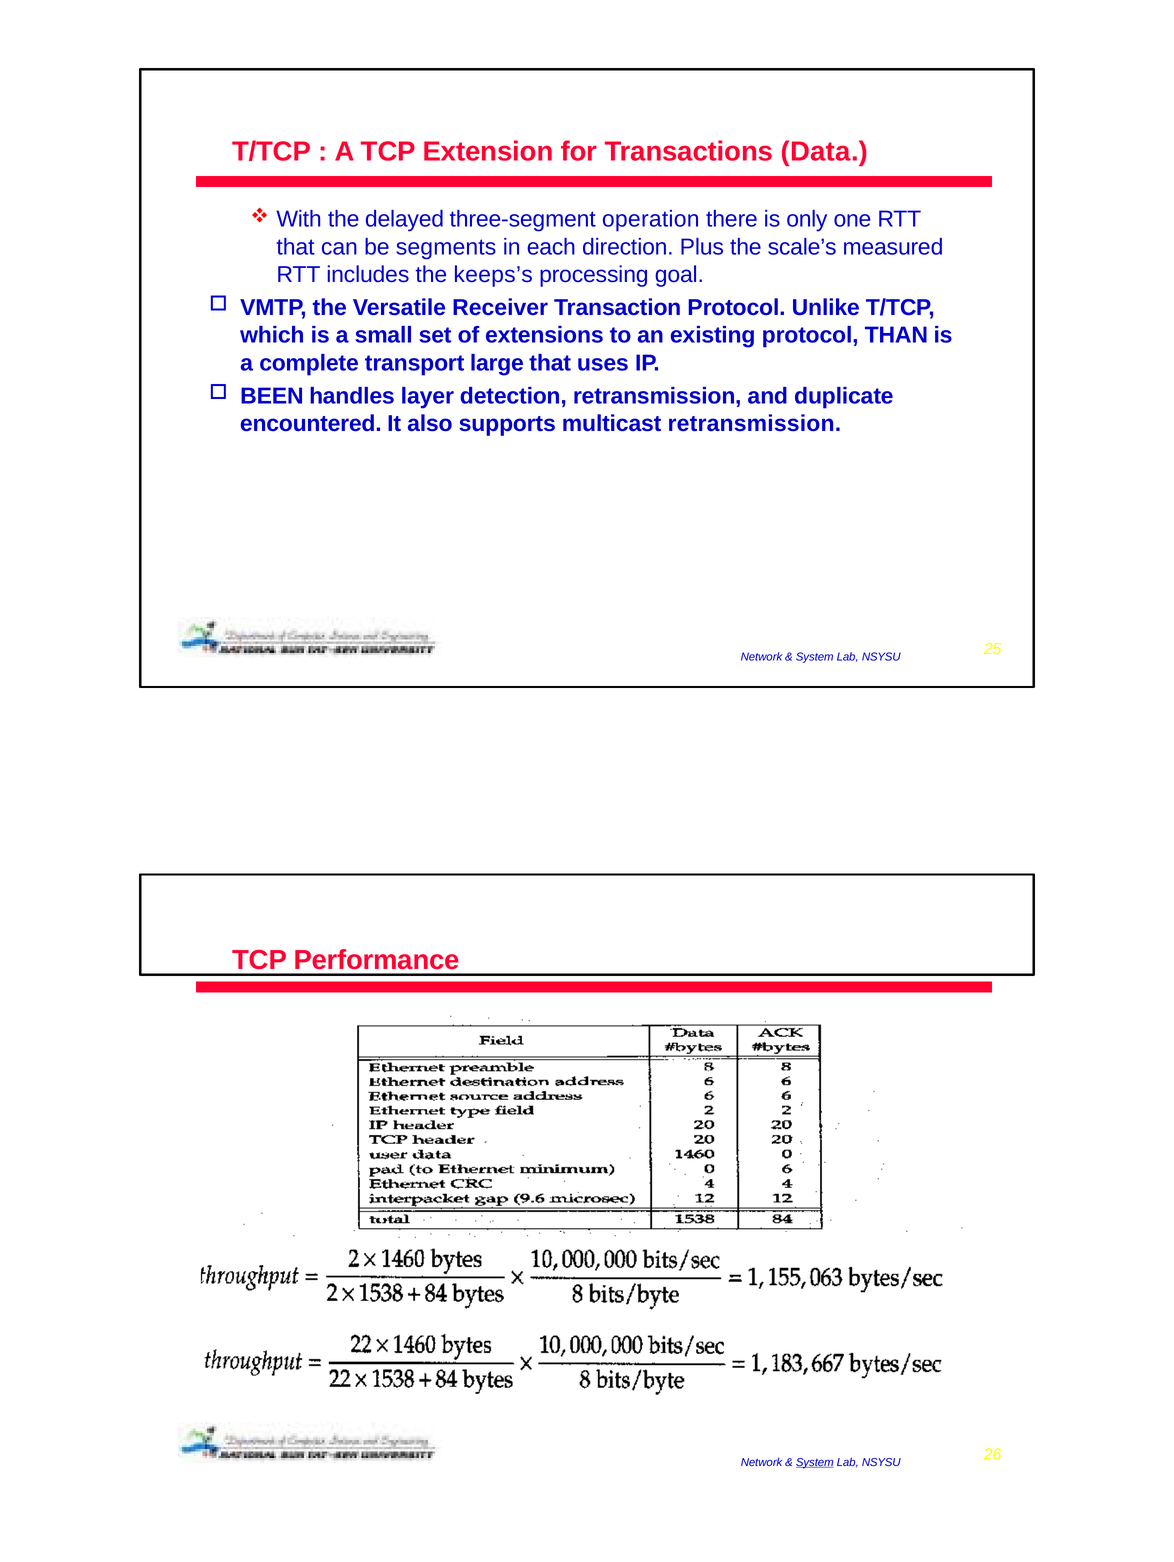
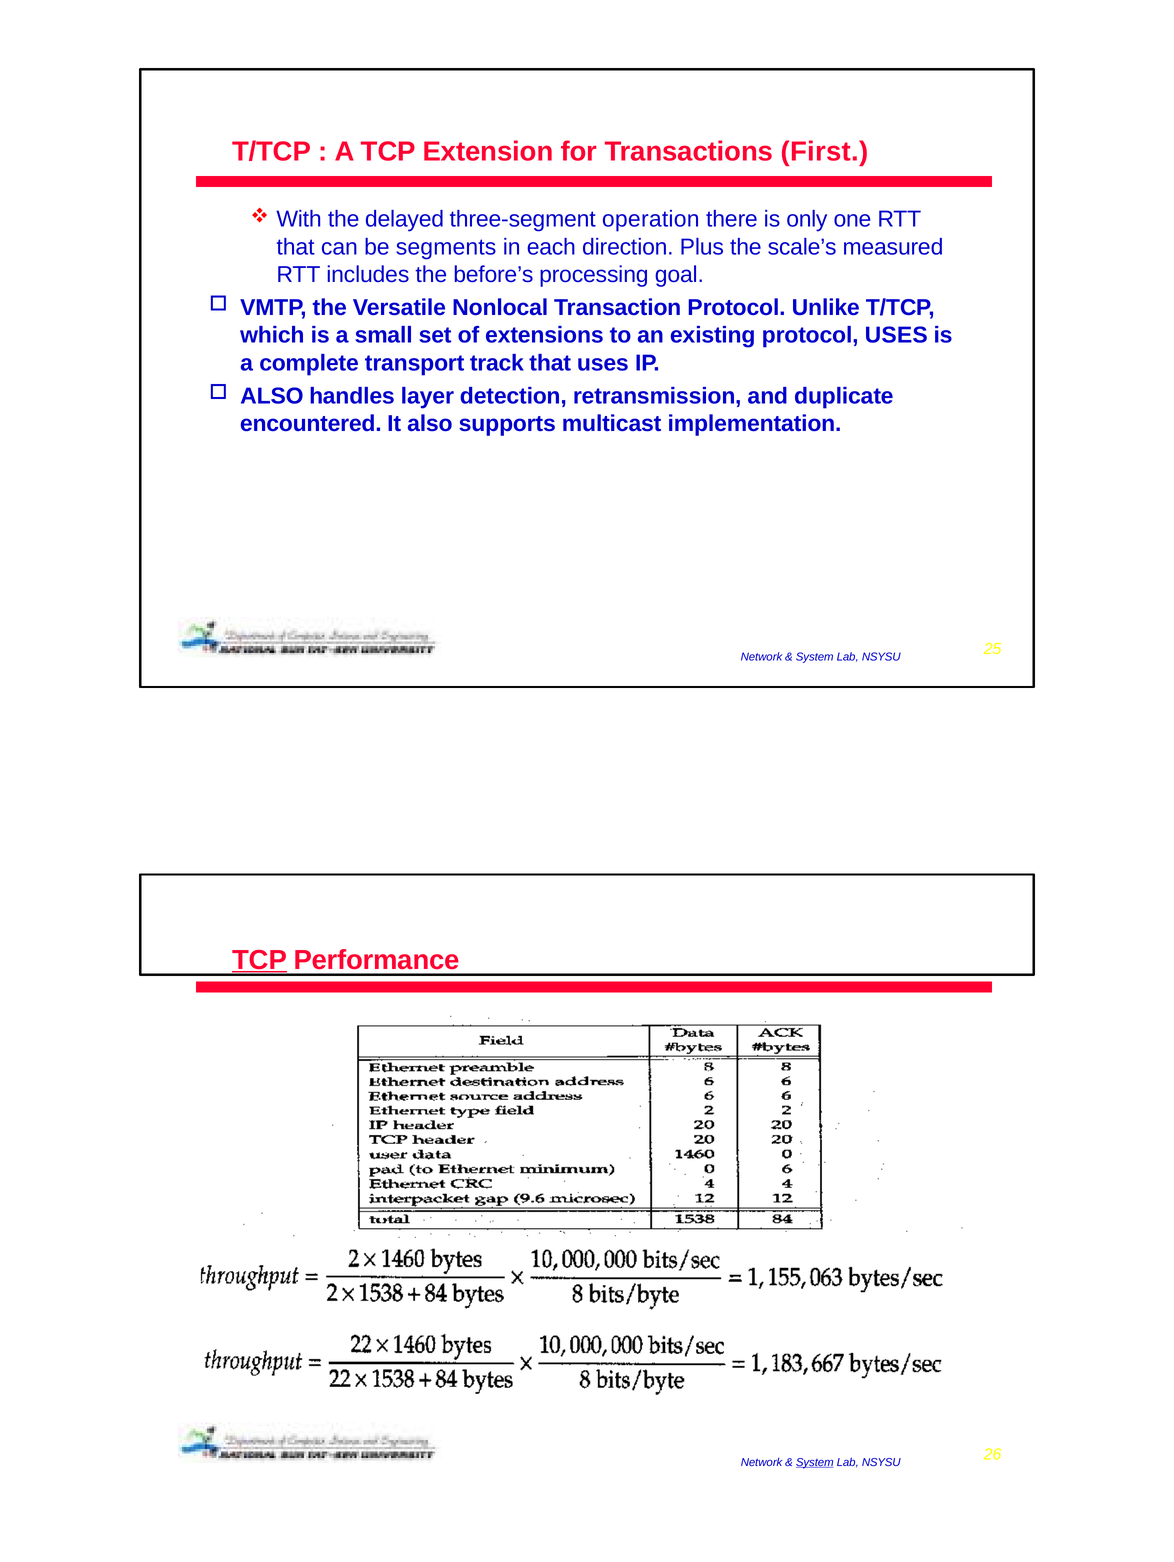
Data: Data -> First (824, 152)
keeps’s: keeps’s -> before’s (493, 275)
Receiver: Receiver -> Nonlocal (500, 308)
protocol THAN: THAN -> USES (896, 335)
large: large -> track (497, 363)
BEEN: BEEN -> ALSO (272, 396)
multicast retransmission: retransmission -> implementation (755, 424)
TCP underline: none -> present (260, 960)
